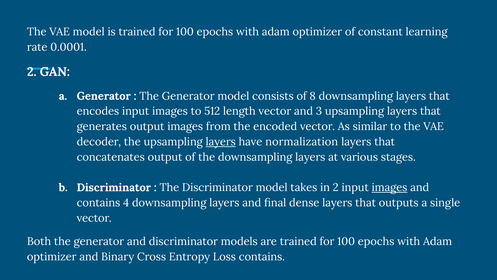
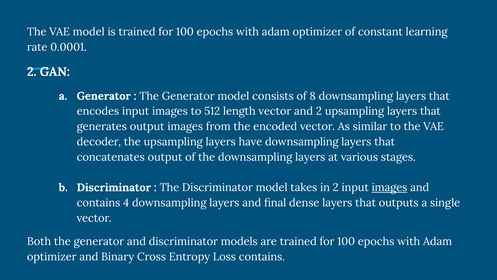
and 3: 3 -> 2 (319, 111)
layers underline: present -> none (221, 142)
have normalization: normalization -> downsampling (302, 142)
